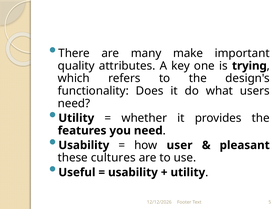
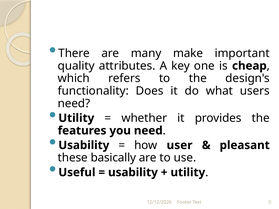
trying: trying -> cheap (249, 66)
cultures: cultures -> basically (113, 158)
